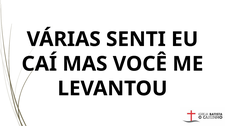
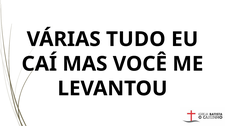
SENTI: SENTI -> TUDO (136, 39)
